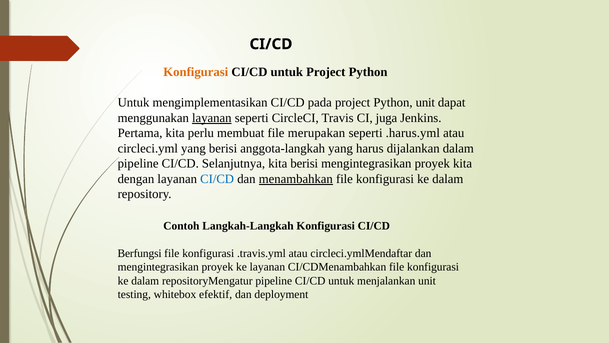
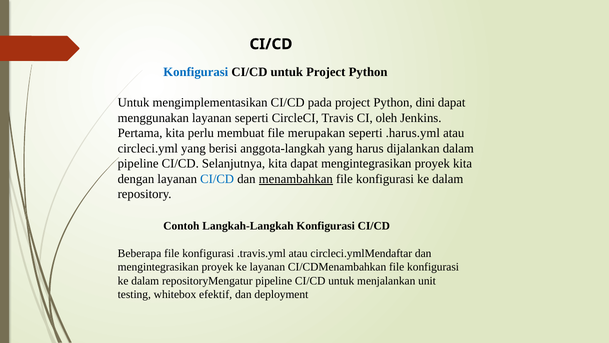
Konfigurasi colour: orange -> blue (196, 72)
Python unit: unit -> dini (425, 103)
layanan underline: present -> none (212, 118)
juga: juga -> oleh (386, 118)
kita berisi: berisi -> dapat (304, 164)
Berfungsi: Berfungsi -> Beberapa (140, 253)
